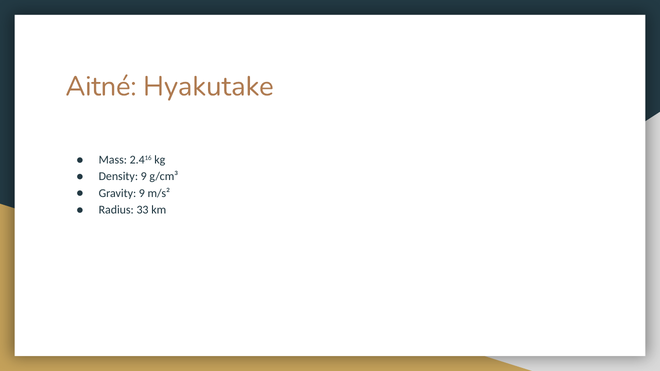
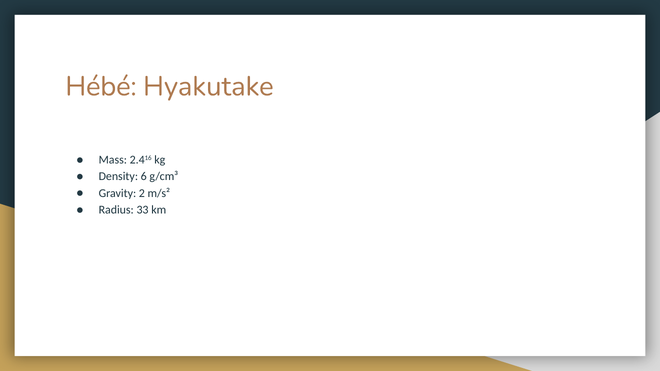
Aitné: Aitné -> Hébé (101, 86)
Density 9: 9 -> 6 (144, 177)
Gravity 9: 9 -> 2 (142, 193)
